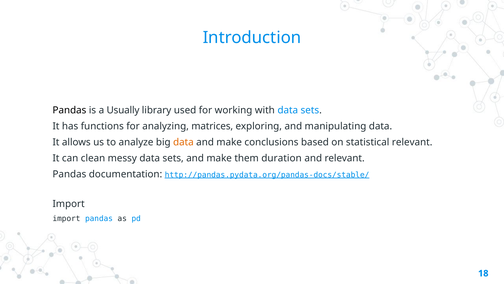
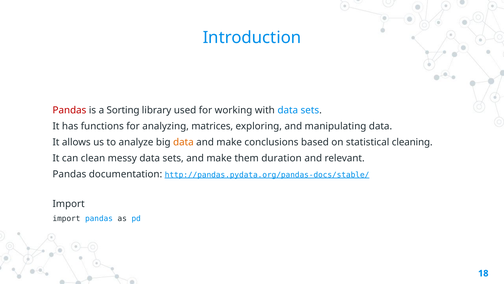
Pandas colour: black -> red (69, 110)
Usually: Usually -> Sorting (123, 110)
statistical relevant: relevant -> cleaning (412, 142)
